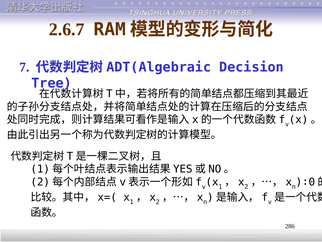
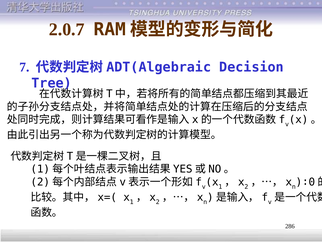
2.6.7: 2.6.7 -> 2.0.7 (67, 29)
